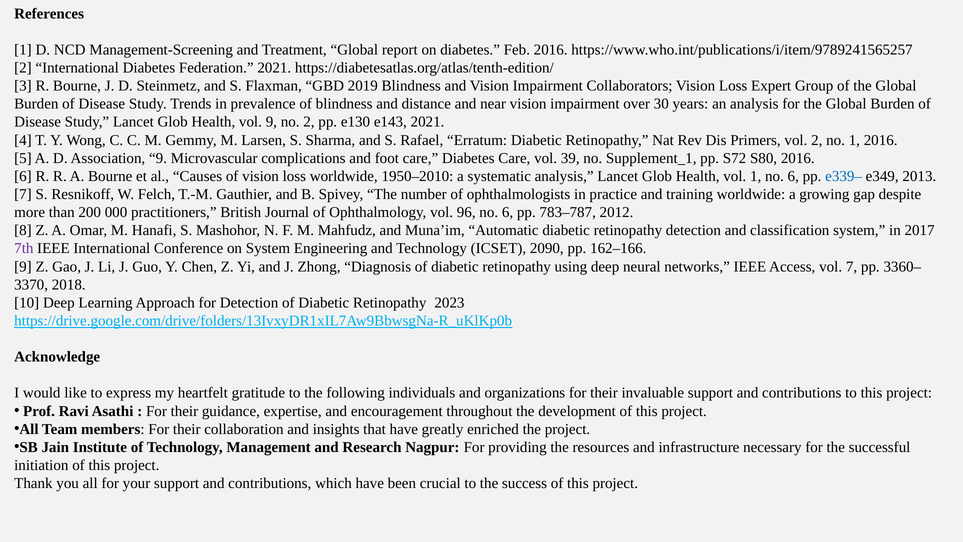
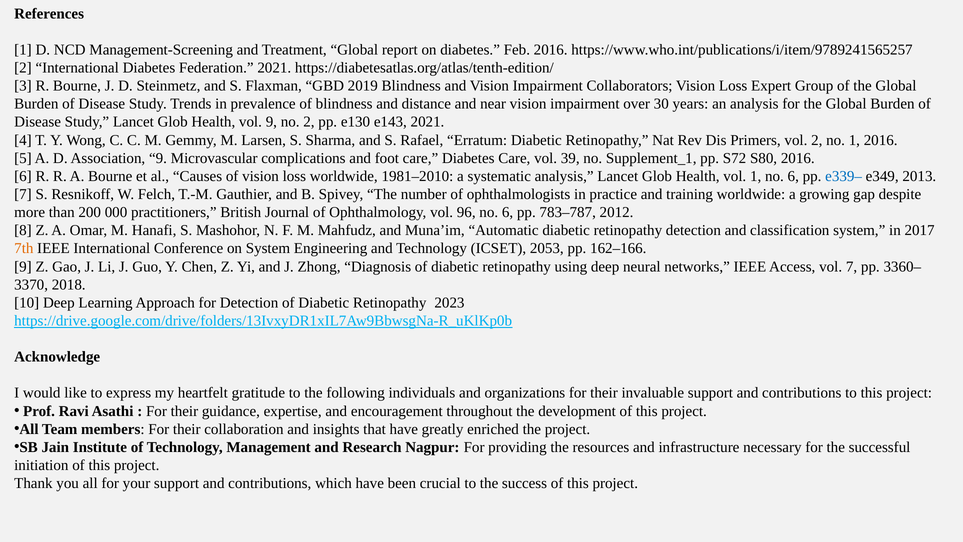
1950–2010: 1950–2010 -> 1981–2010 (417, 176)
7th colour: purple -> orange (24, 248)
2090: 2090 -> 2053 (547, 248)
